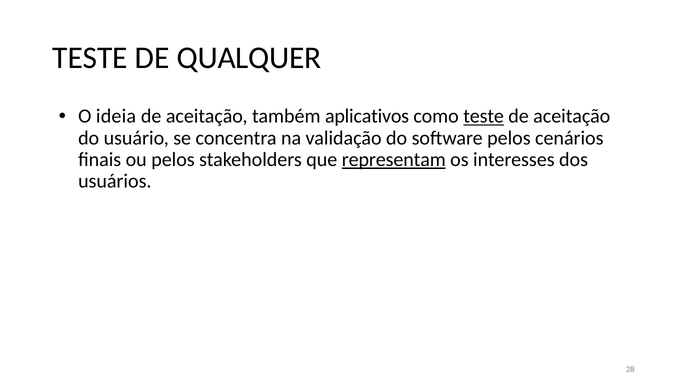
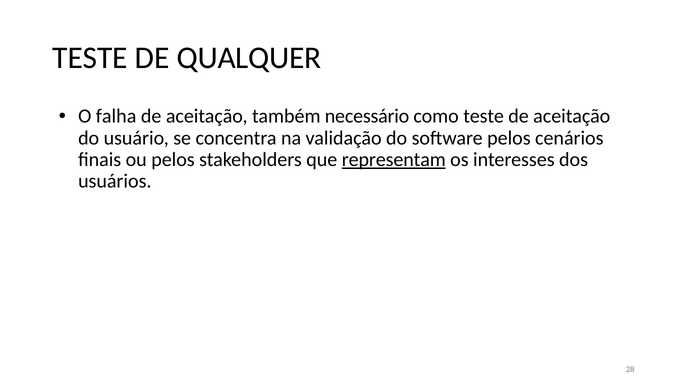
ideia: ideia -> falha (116, 116)
aplicativos: aplicativos -> necessário (367, 116)
teste underline: present -> none (484, 116)
